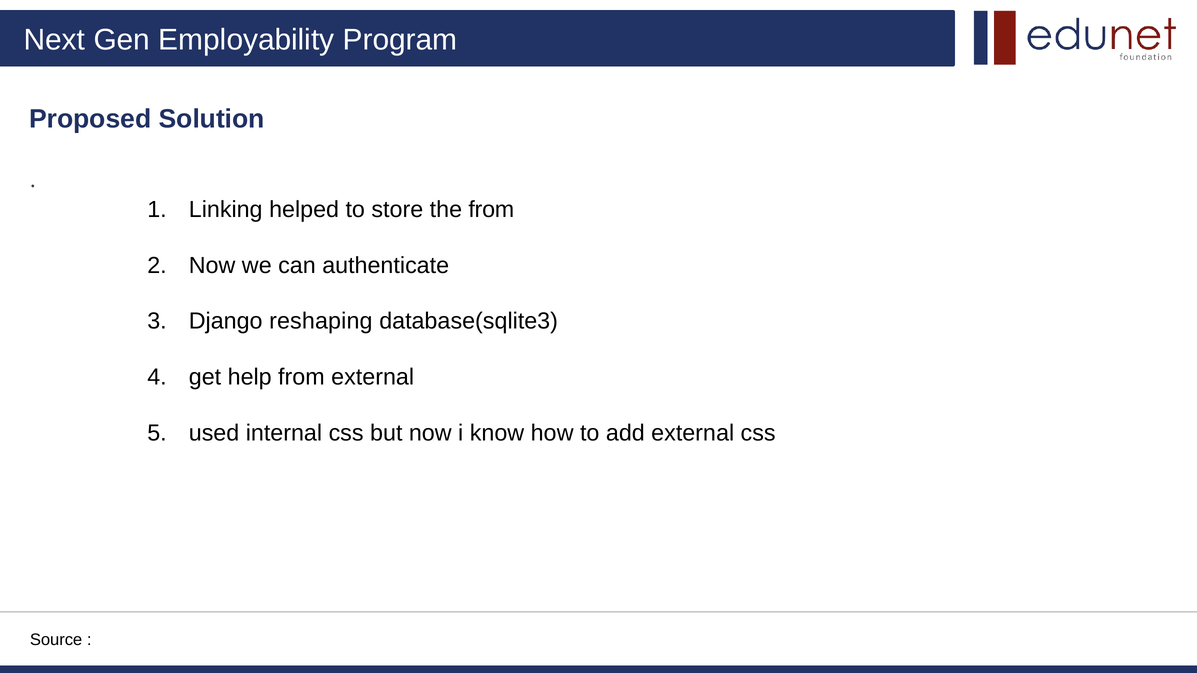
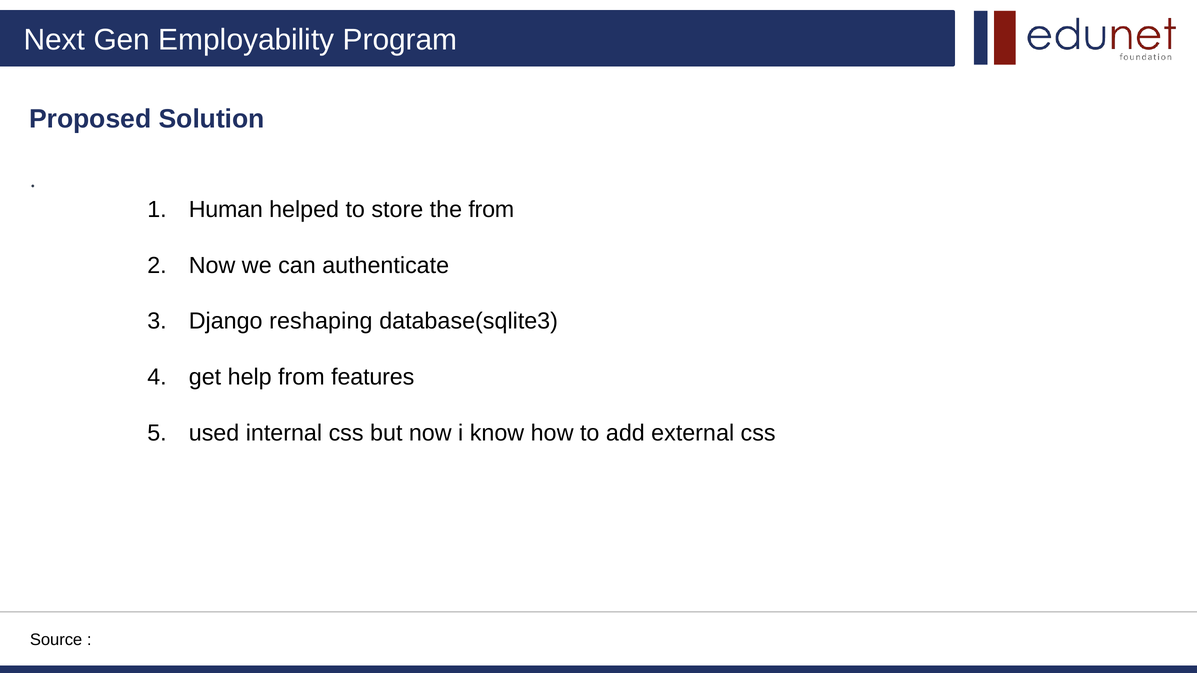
Linking: Linking -> Human (226, 210)
from external: external -> features (373, 377)
